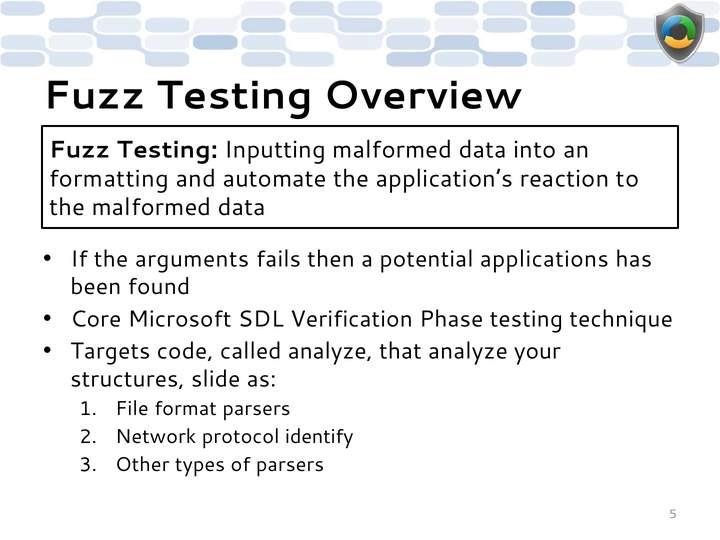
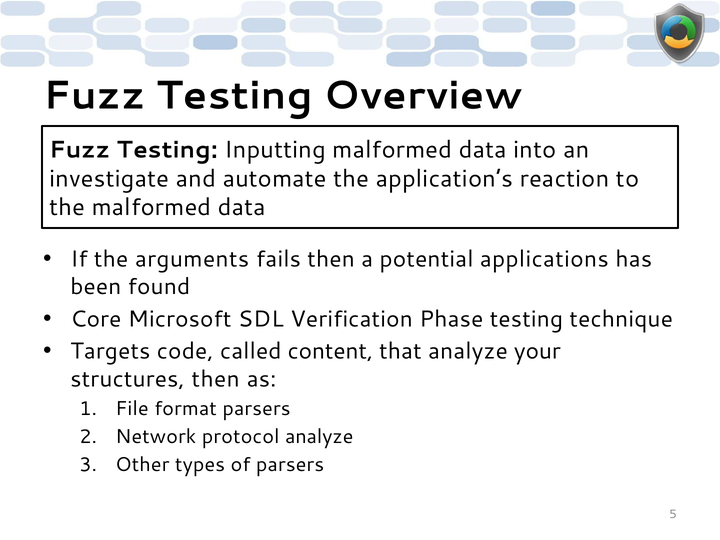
formatting: formatting -> investigate (109, 179)
called analyze: analyze -> content (330, 351)
structures slide: slide -> then (216, 379)
protocol identify: identify -> analyze (319, 437)
